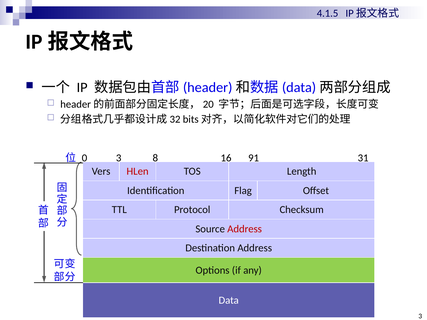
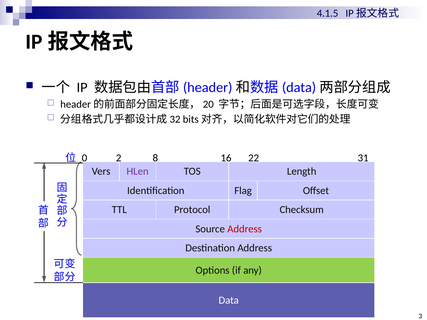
0 3: 3 -> 2 (119, 158)
91: 91 -> 22 (254, 158)
HLen colour: red -> purple (138, 172)
